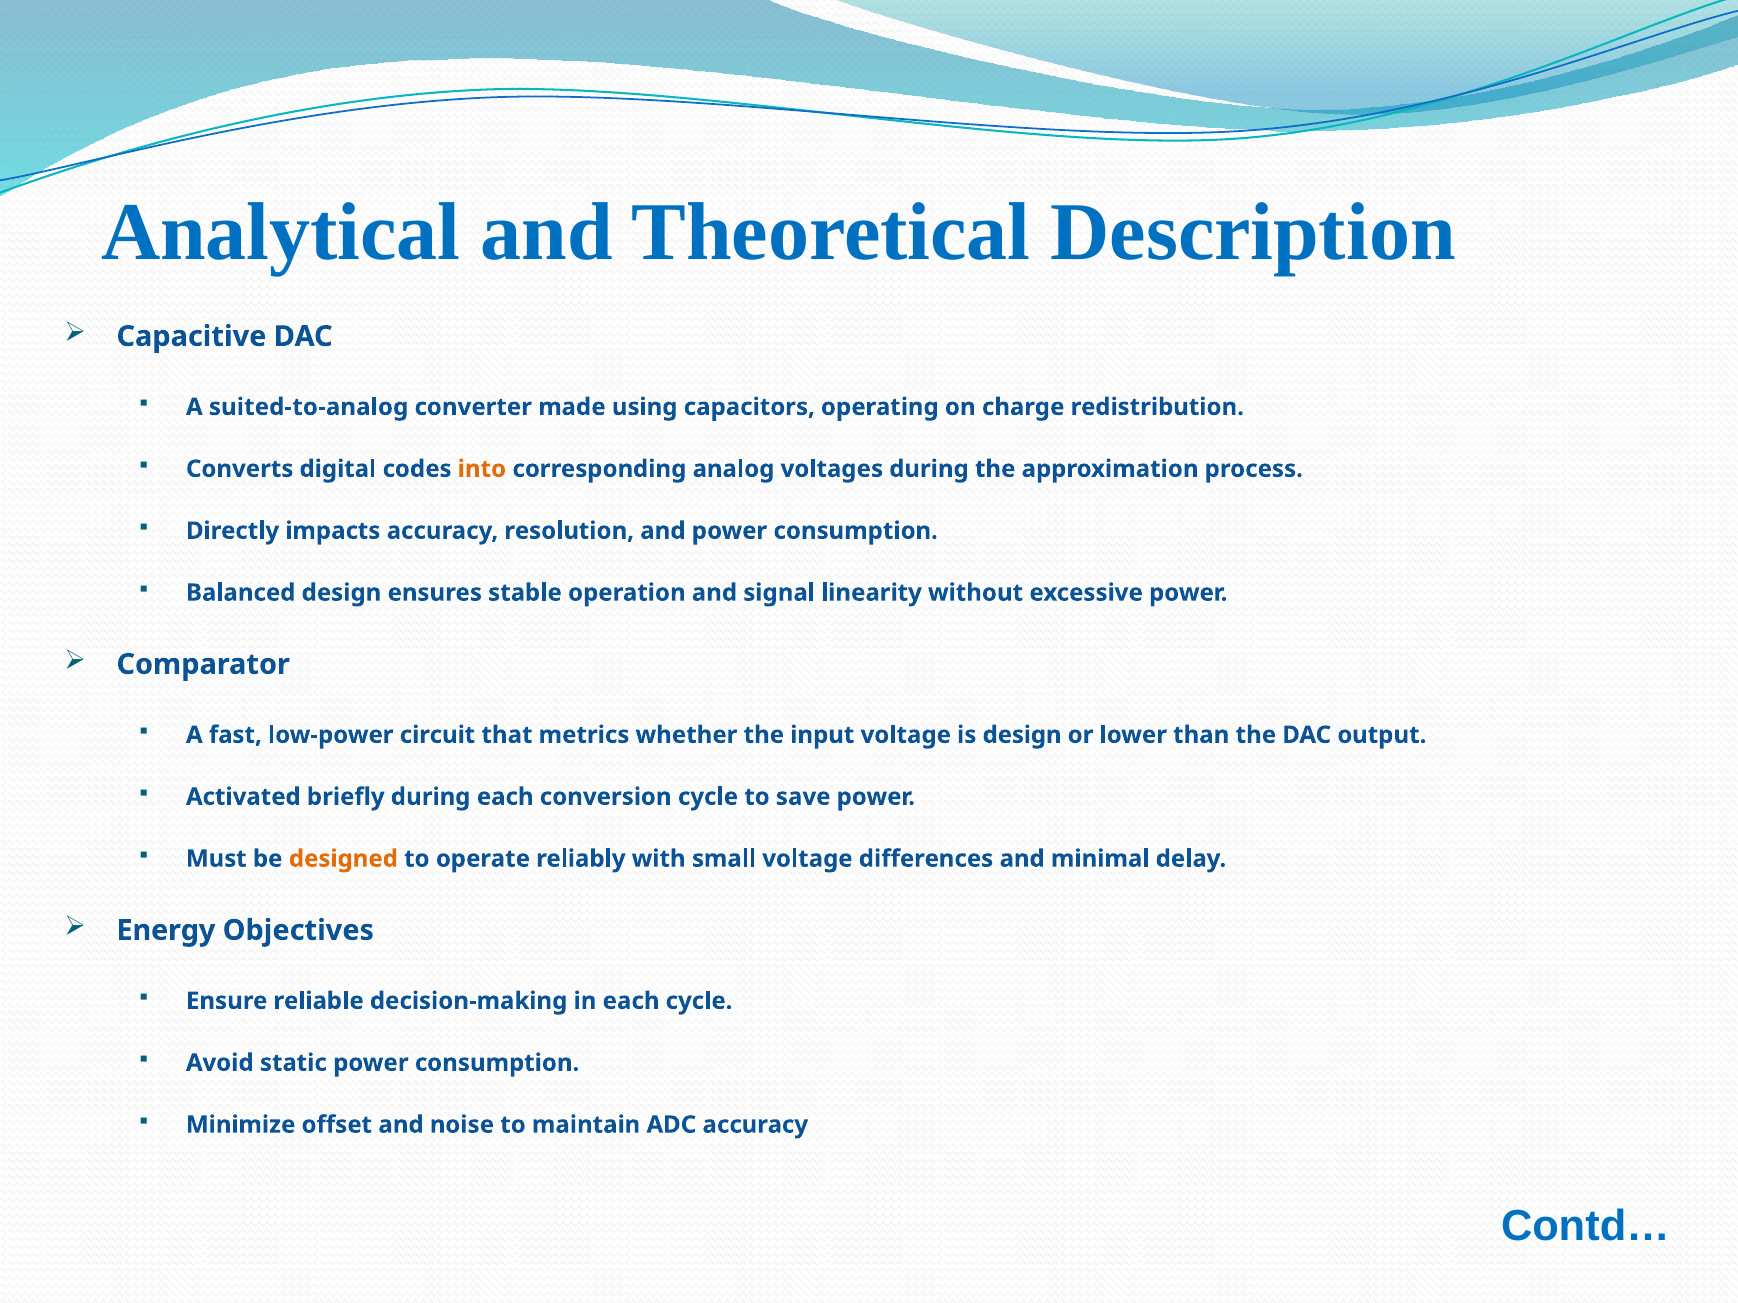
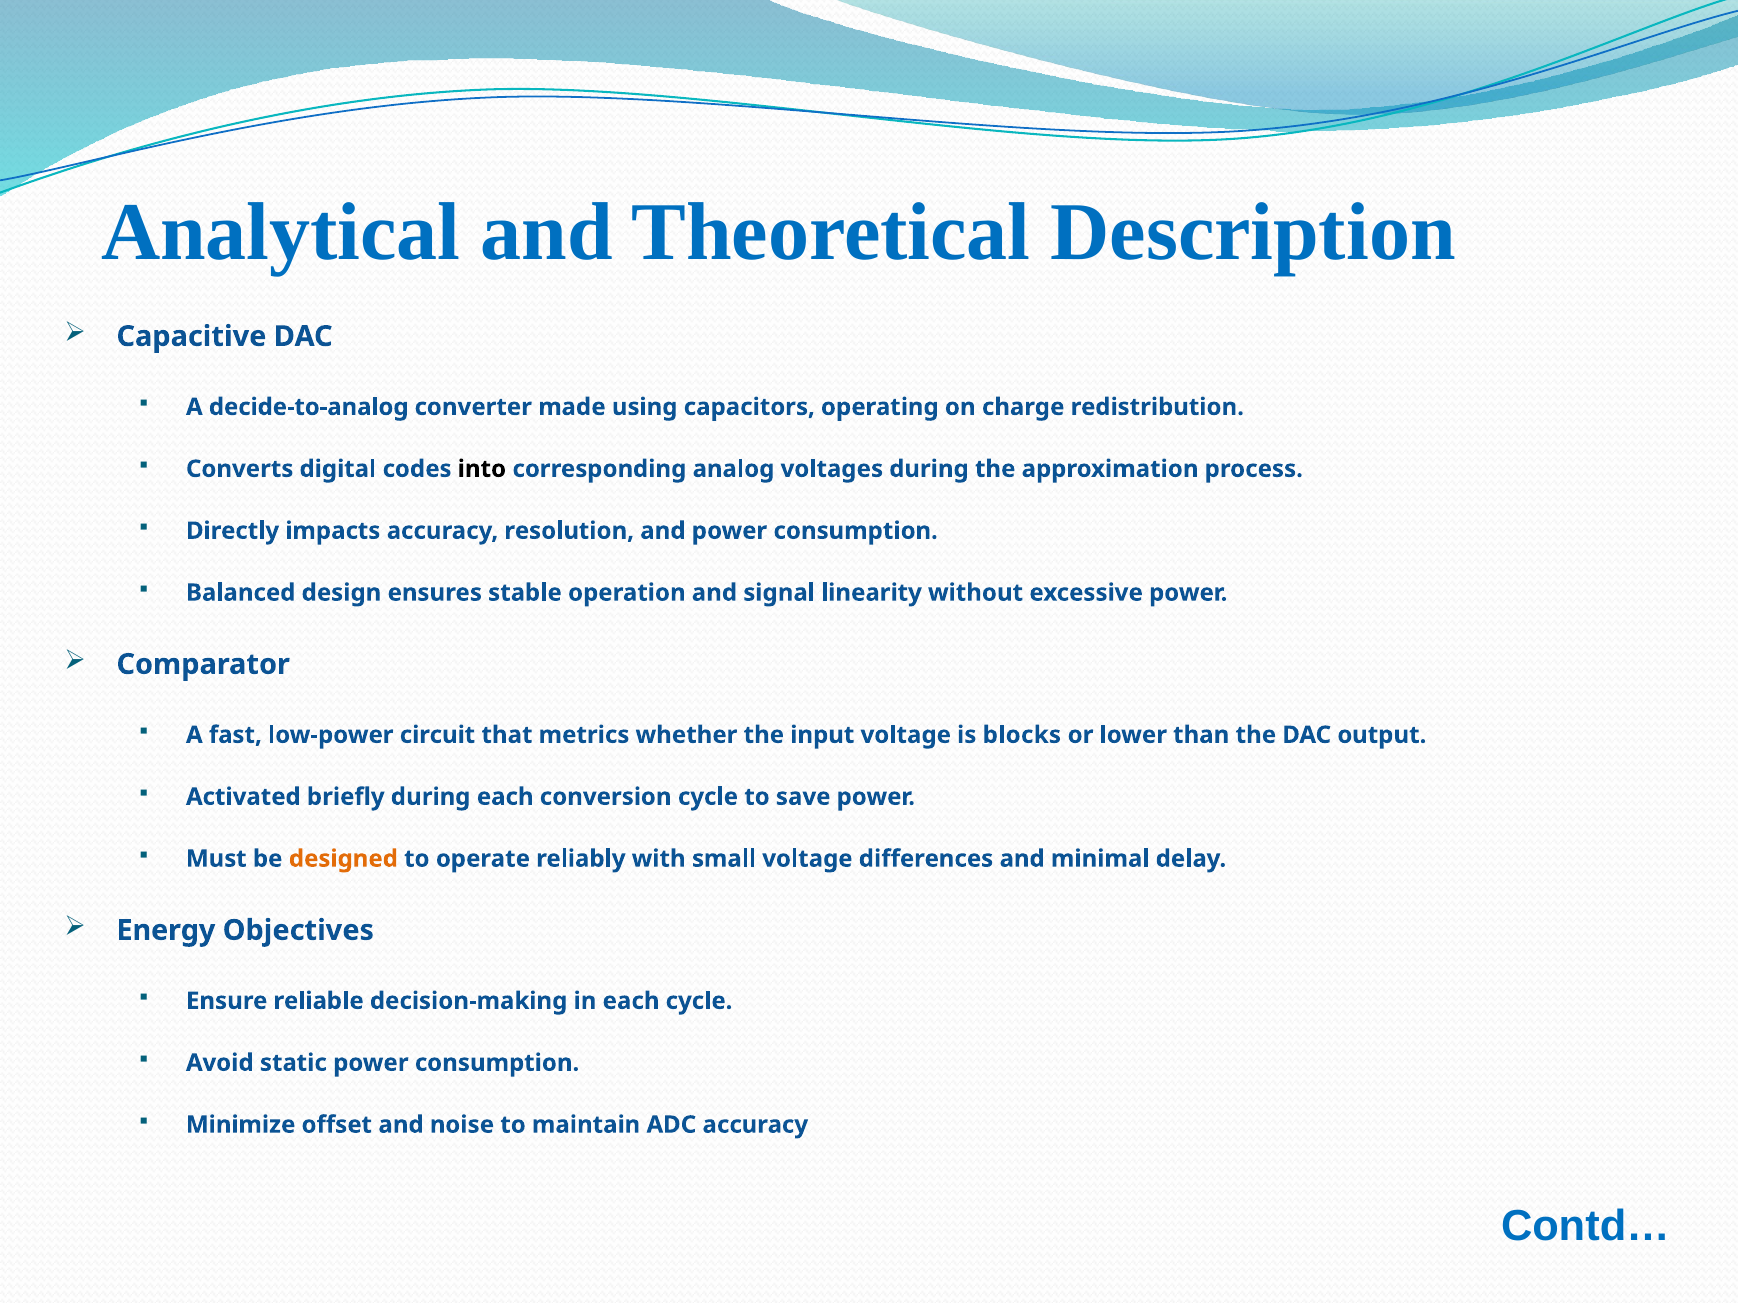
suited-to-analog: suited-to-analog -> decide-to-analog (309, 407)
into colour: orange -> black (482, 469)
is design: design -> blocks (1022, 735)
